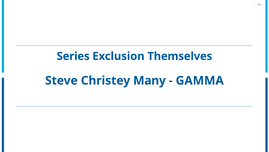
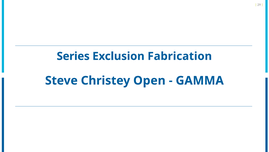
Themselves: Themselves -> Fabrication (180, 56)
Many: Many -> Open (149, 80)
